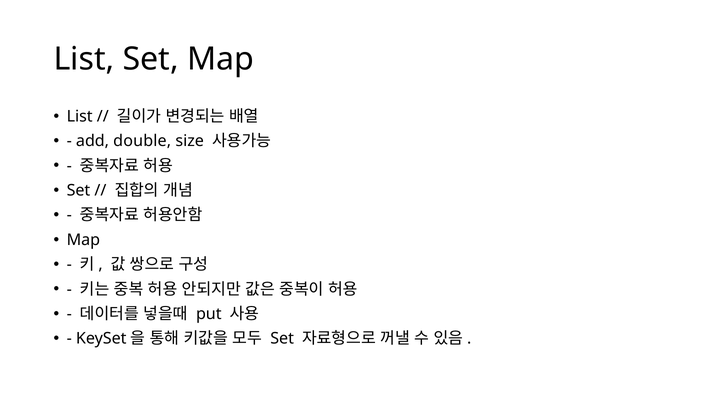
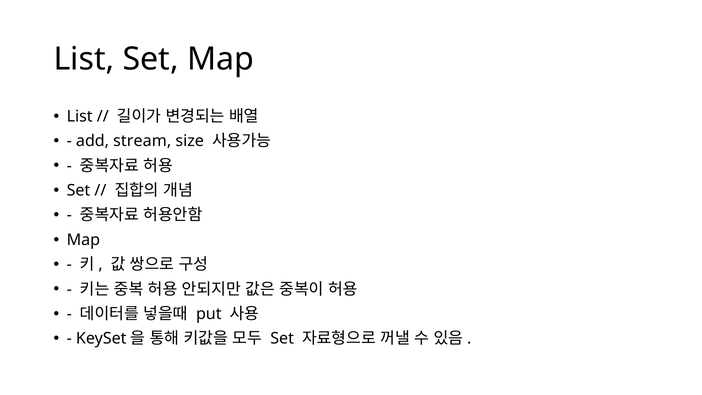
double: double -> stream (142, 141)
